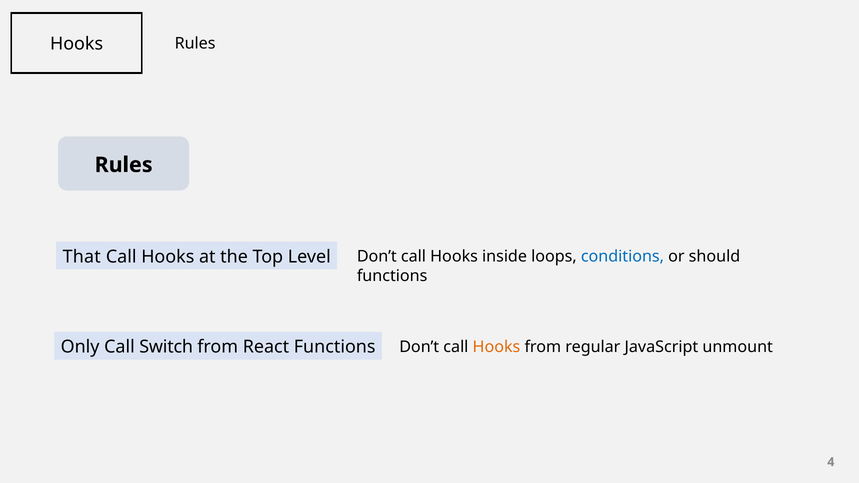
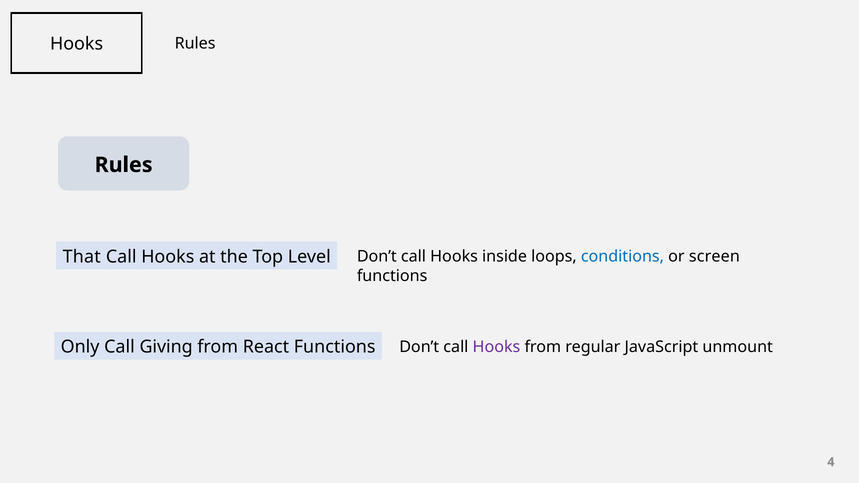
should: should -> screen (714, 257)
Switch: Switch -> Giving (166, 347)
Hooks colour: orange -> purple (496, 347)
